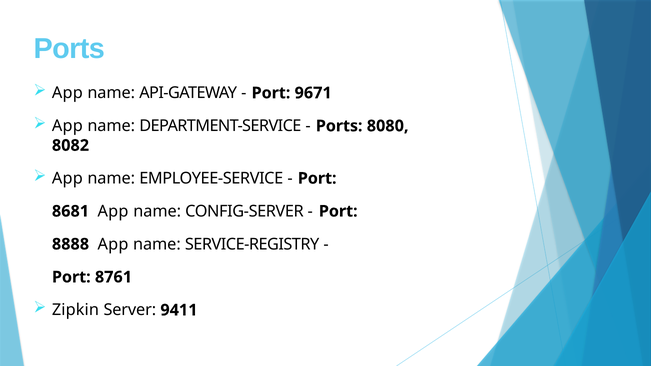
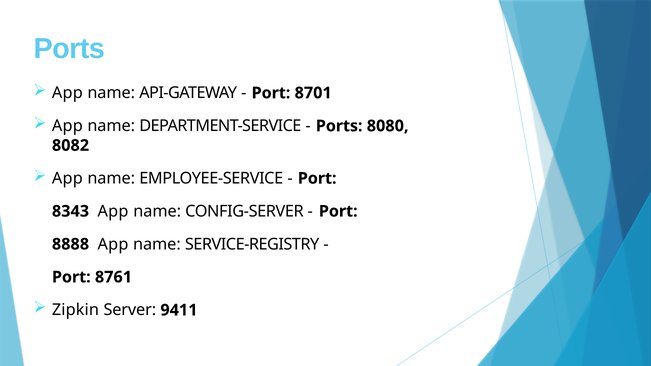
9671: 9671 -> 8701 (313, 93)
8681: 8681 -> 8343 (71, 211)
